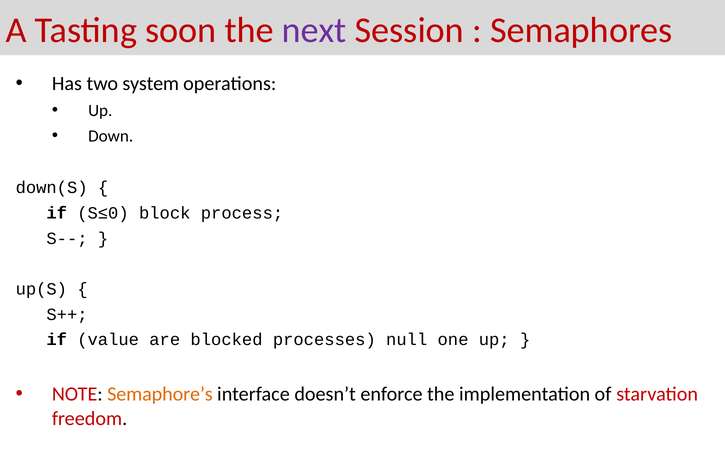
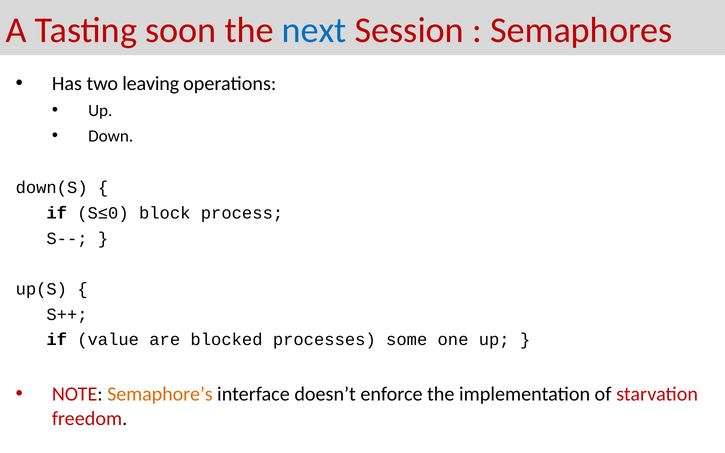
next colour: purple -> blue (314, 30)
system: system -> leaving (151, 84)
null: null -> some (407, 340)
